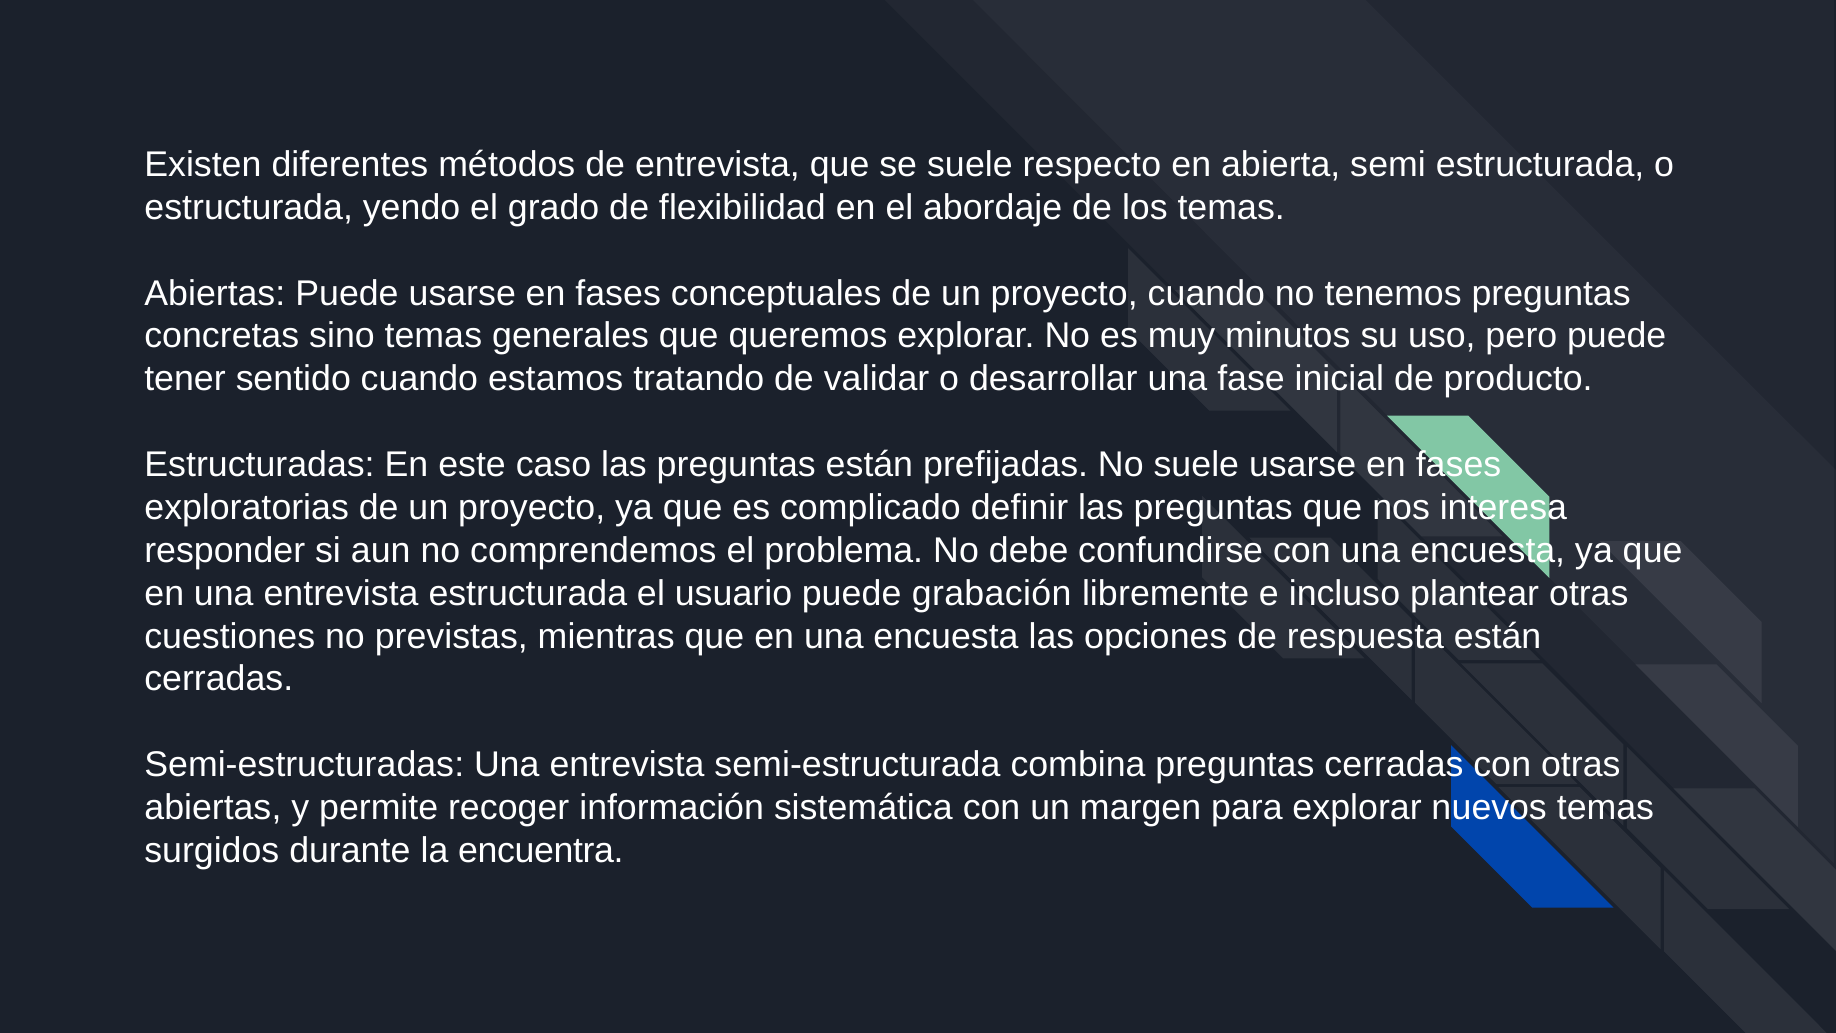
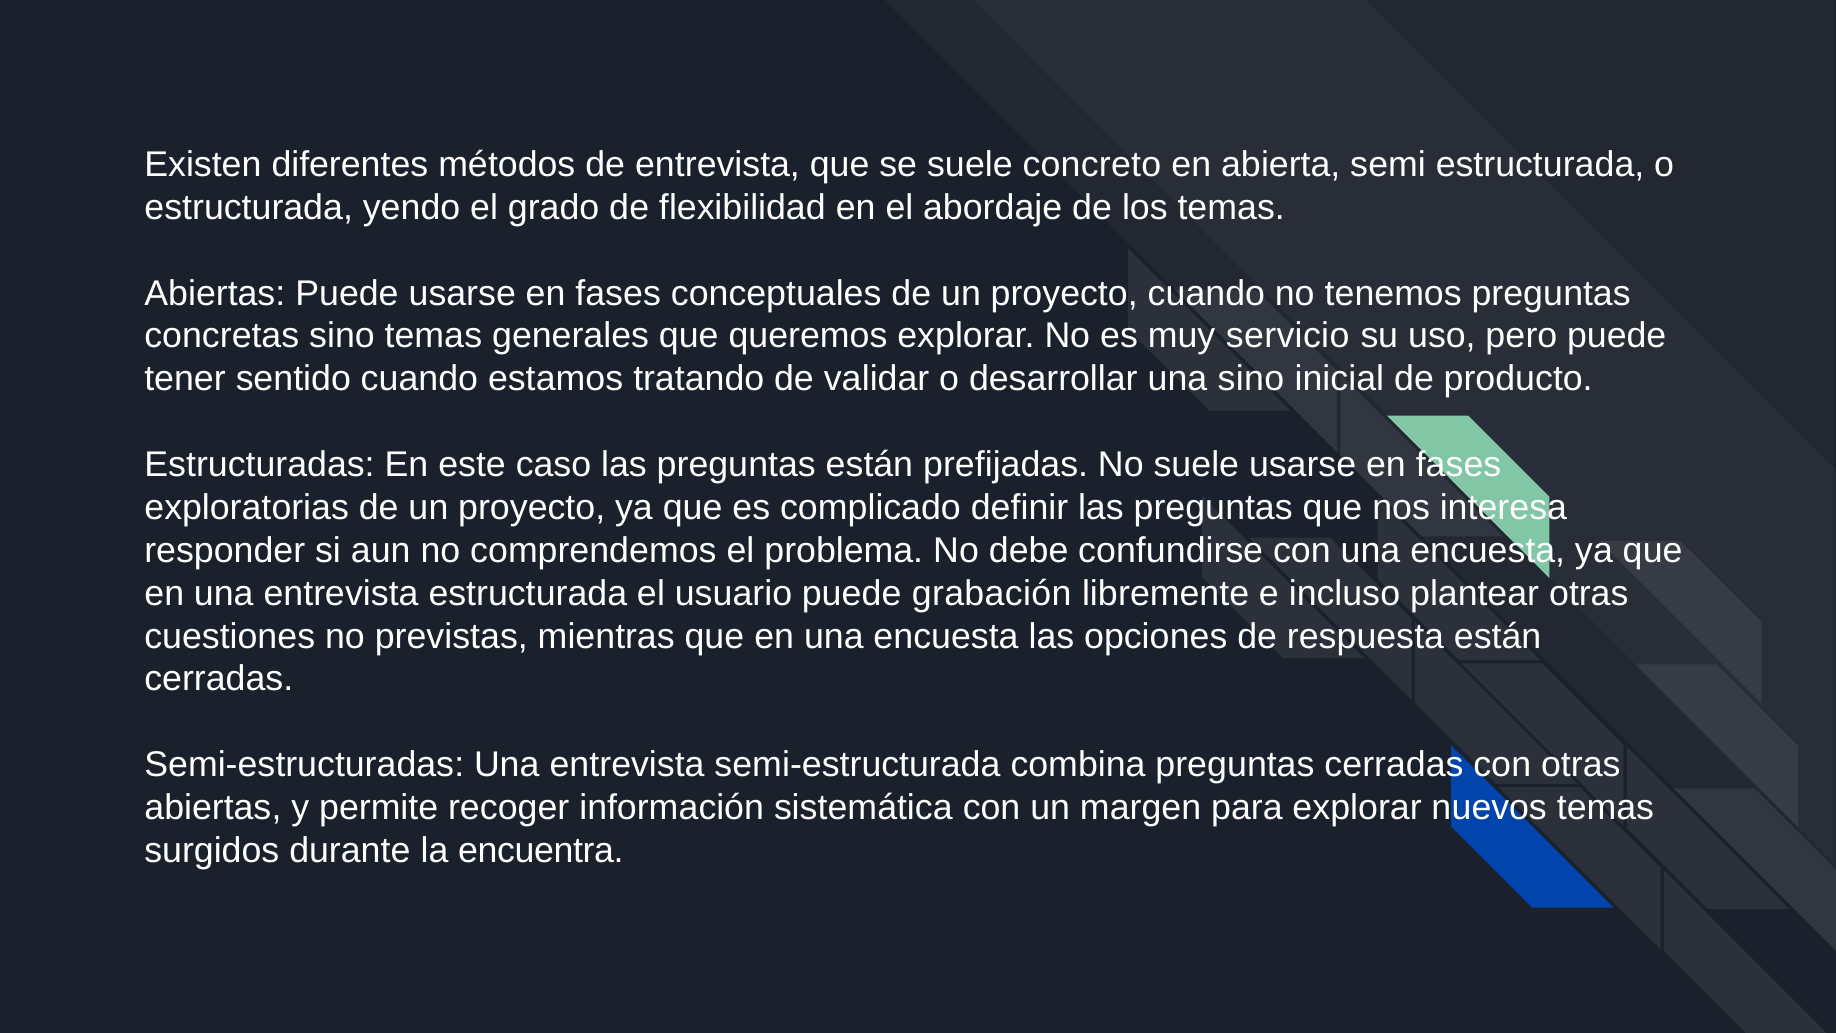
respecto: respecto -> concreto (1092, 165)
minutos: minutos -> servicio (1288, 336)
una fase: fase -> sino (1251, 379)
